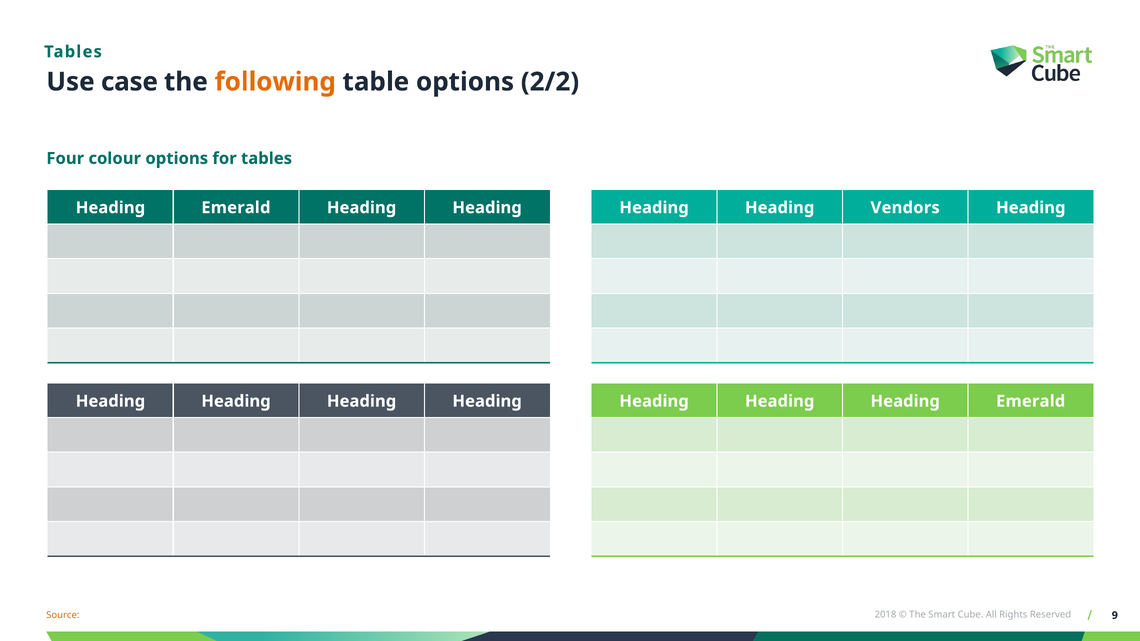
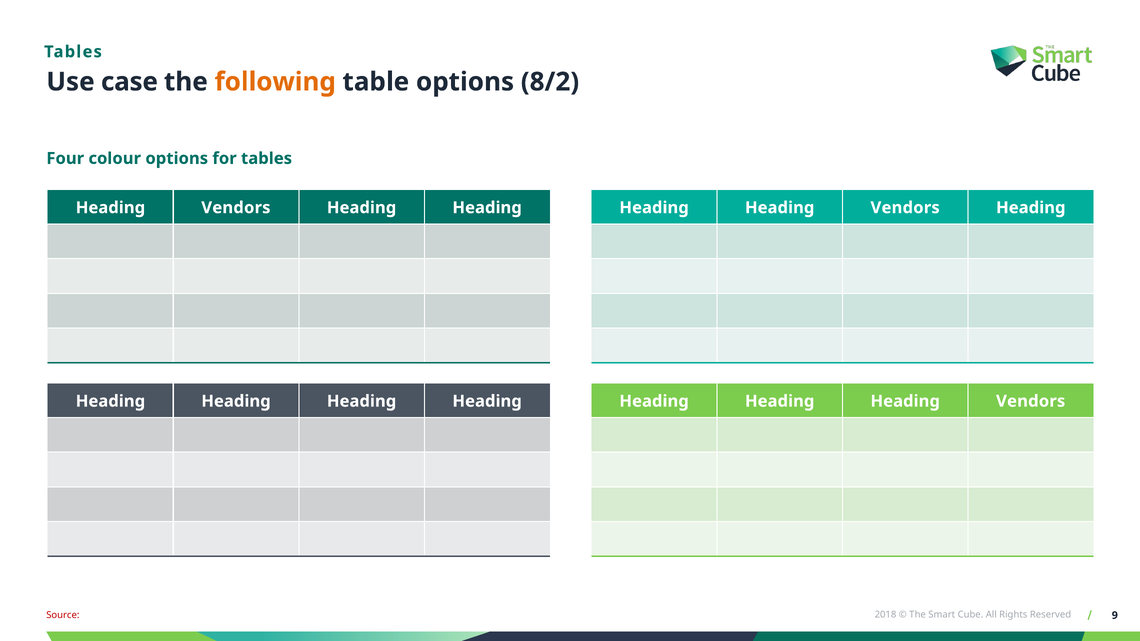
2/2: 2/2 -> 8/2 (550, 82)
Emerald: Emerald -> Vendors (236, 208)
Heading Heading Heading Emerald: Emerald -> Vendors (1031, 401)
Source colour: orange -> red (63, 615)
